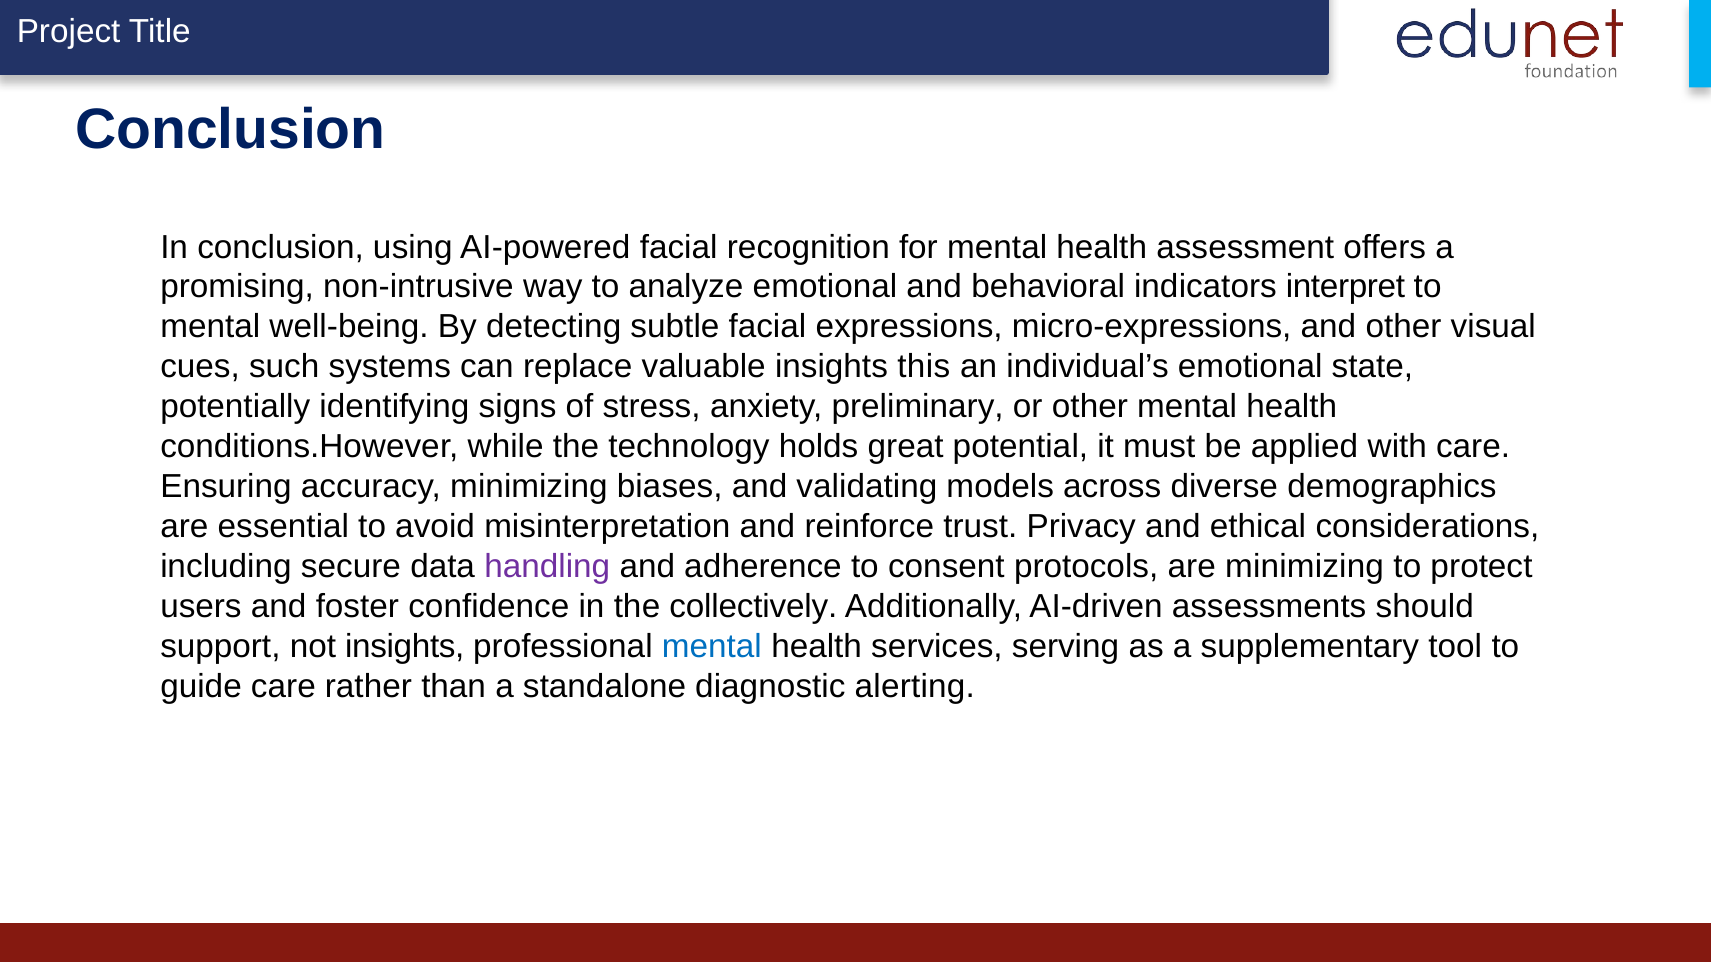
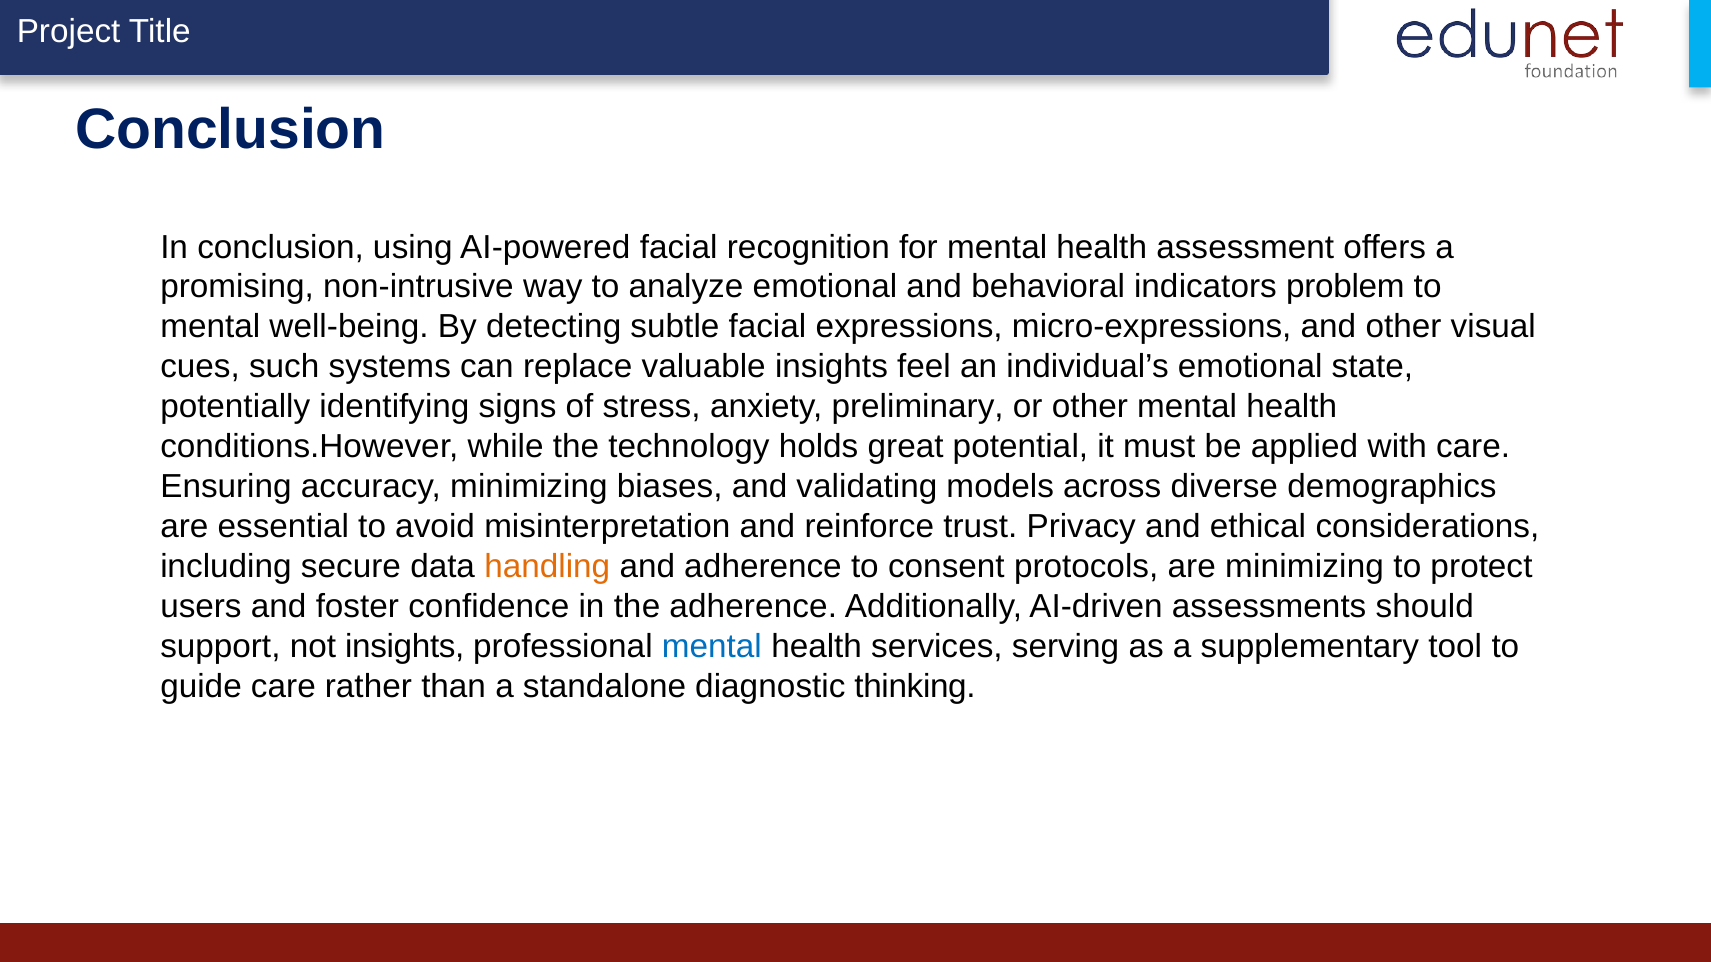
interpret: interpret -> problem (1345, 287)
this: this -> feel (924, 367)
handling colour: purple -> orange (547, 567)
the collectively: collectively -> adherence (753, 607)
alerting: alerting -> thinking (915, 687)
